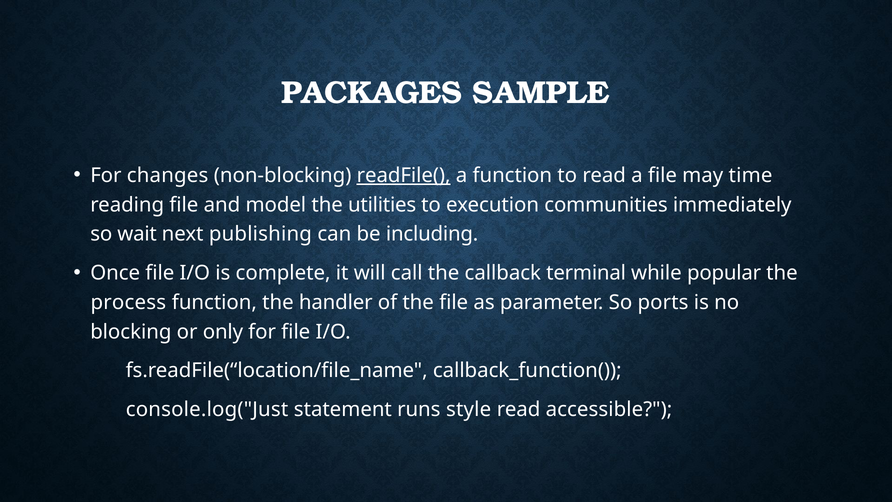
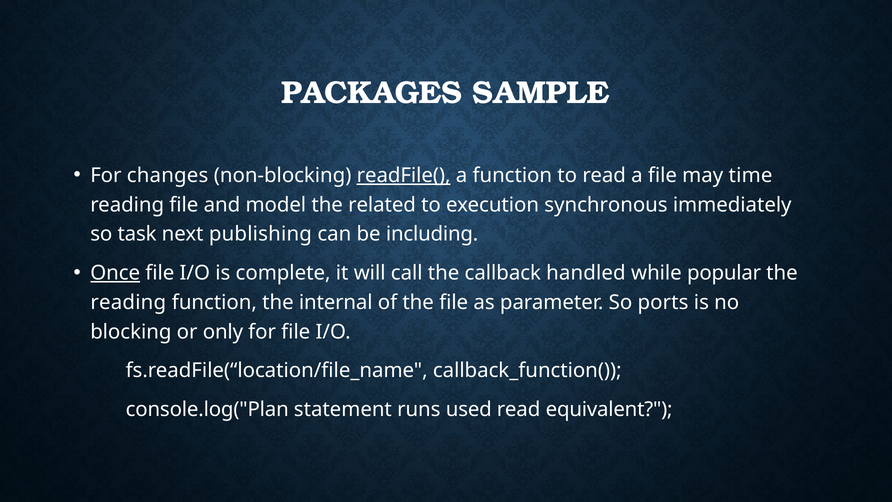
utilities: utilities -> related (382, 205)
communities: communities -> synchronous (606, 205)
wait: wait -> task (137, 234)
Once underline: none -> present (115, 273)
terminal: terminal -> handled (586, 273)
process: process -> reading (128, 302)
handler: handler -> internal (336, 302)
console.log("Just: console.log("Just -> console.log("Plan (207, 409)
style: style -> used (469, 409)
accessible: accessible -> equivalent (609, 409)
